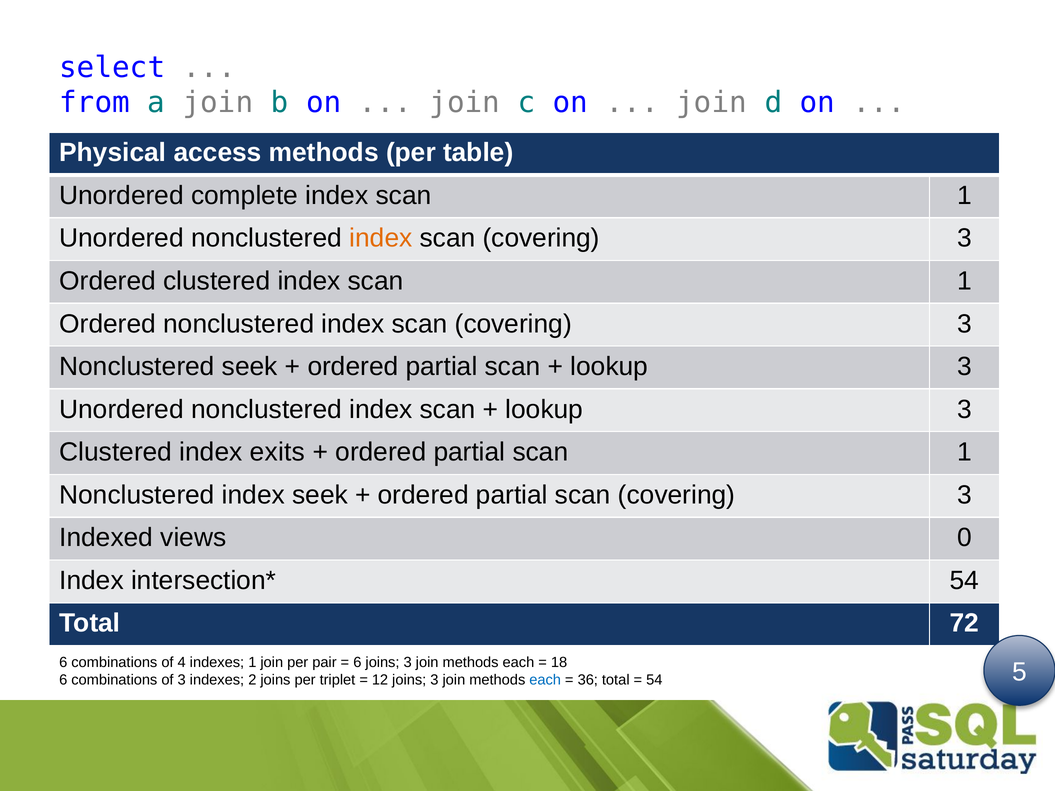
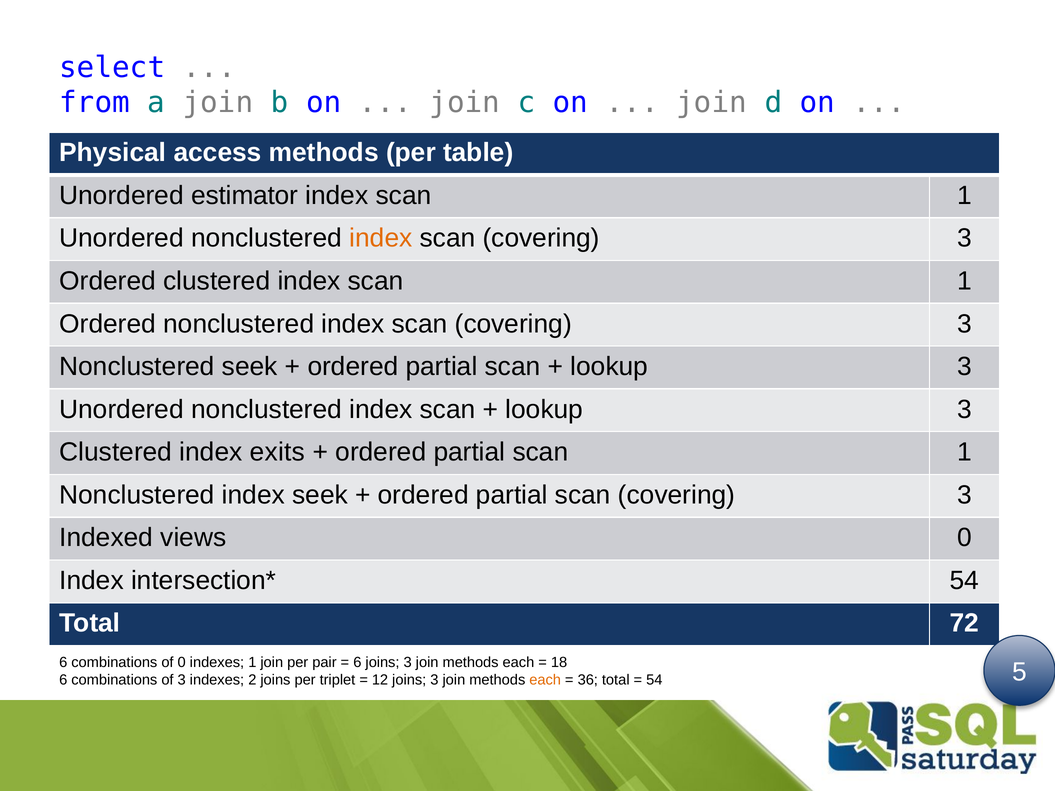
complete: complete -> estimator (245, 196)
of 4: 4 -> 0 (182, 663)
each colour: blue -> orange (545, 680)
